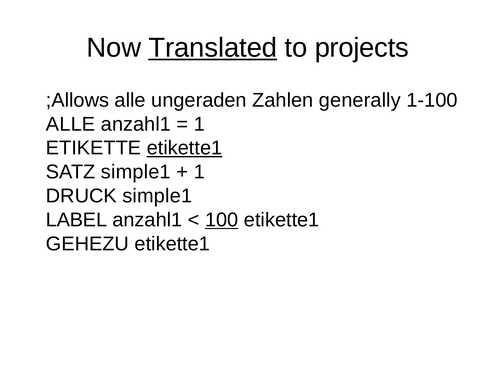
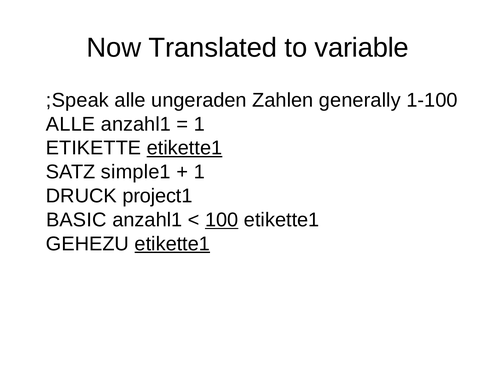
Translated underline: present -> none (213, 48)
projects: projects -> variable (362, 48)
;Allows: ;Allows -> ;Speak (77, 100)
DRUCK simple1: simple1 -> project1 (157, 196)
LABEL: LABEL -> BASIC (76, 220)
etikette1 underline: none -> present (172, 244)
